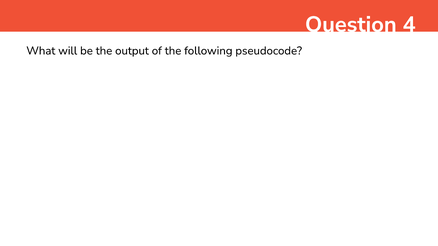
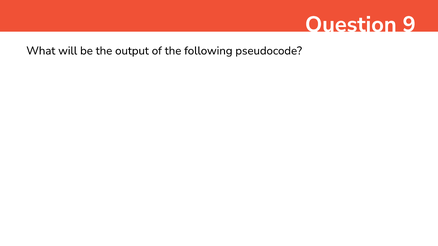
4: 4 -> 9 (409, 24)
